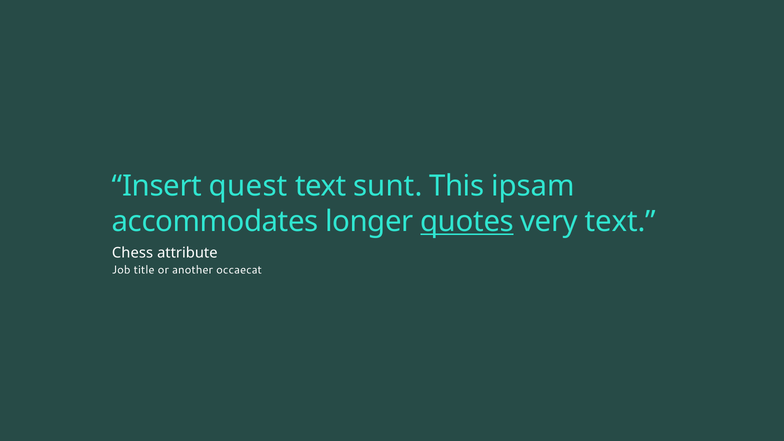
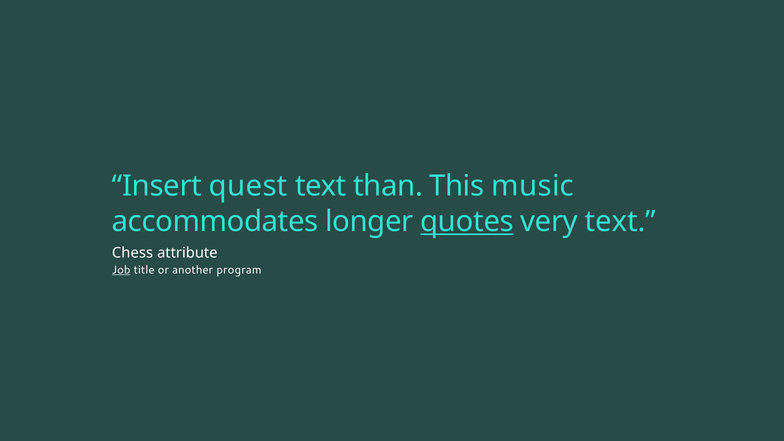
sunt: sunt -> than (388, 186)
ipsam: ipsam -> music (533, 186)
Job underline: none -> present (121, 270)
occaecat: occaecat -> program (239, 270)
